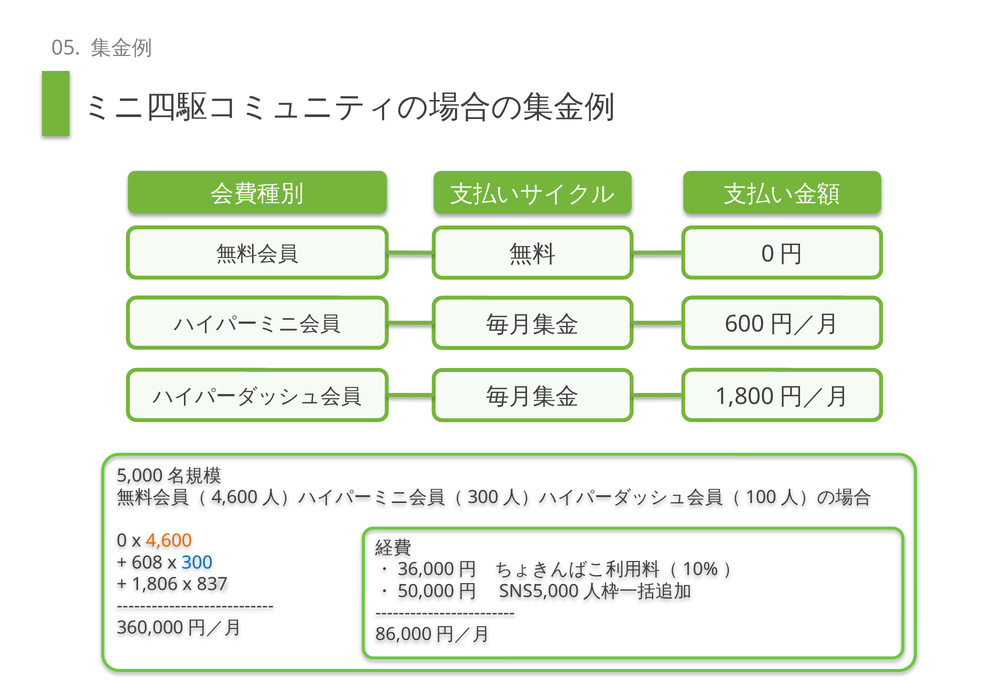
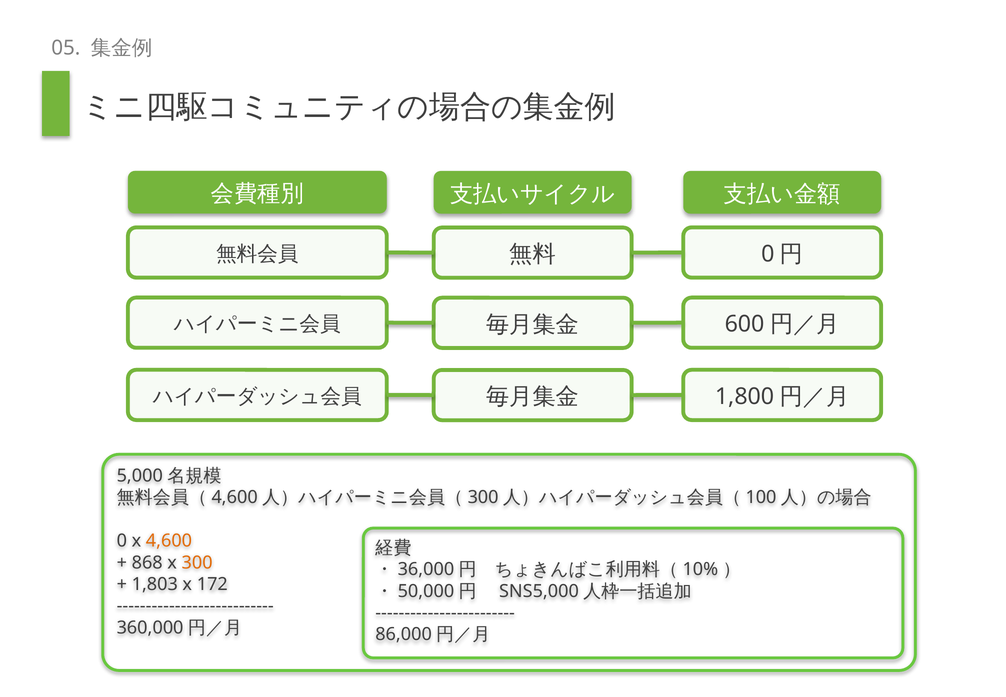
608: 608 -> 868 (147, 562)
300 colour: blue -> orange (197, 562)
1,806: 1,806 -> 1,803 (155, 584)
837: 837 -> 172 (212, 584)
